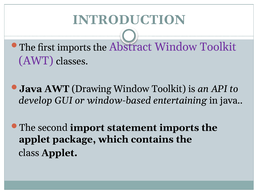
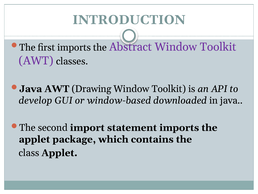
entertaining: entertaining -> downloaded (180, 100)
